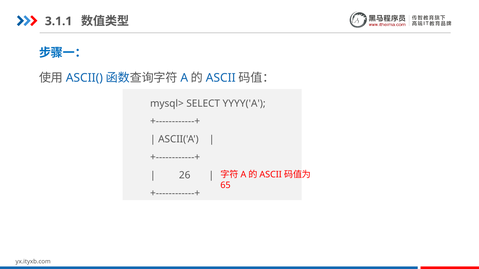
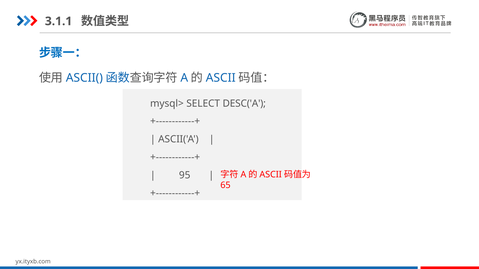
YYYY('A: YYYY('A -> DESC('A (244, 104)
26: 26 -> 95 (185, 175)
